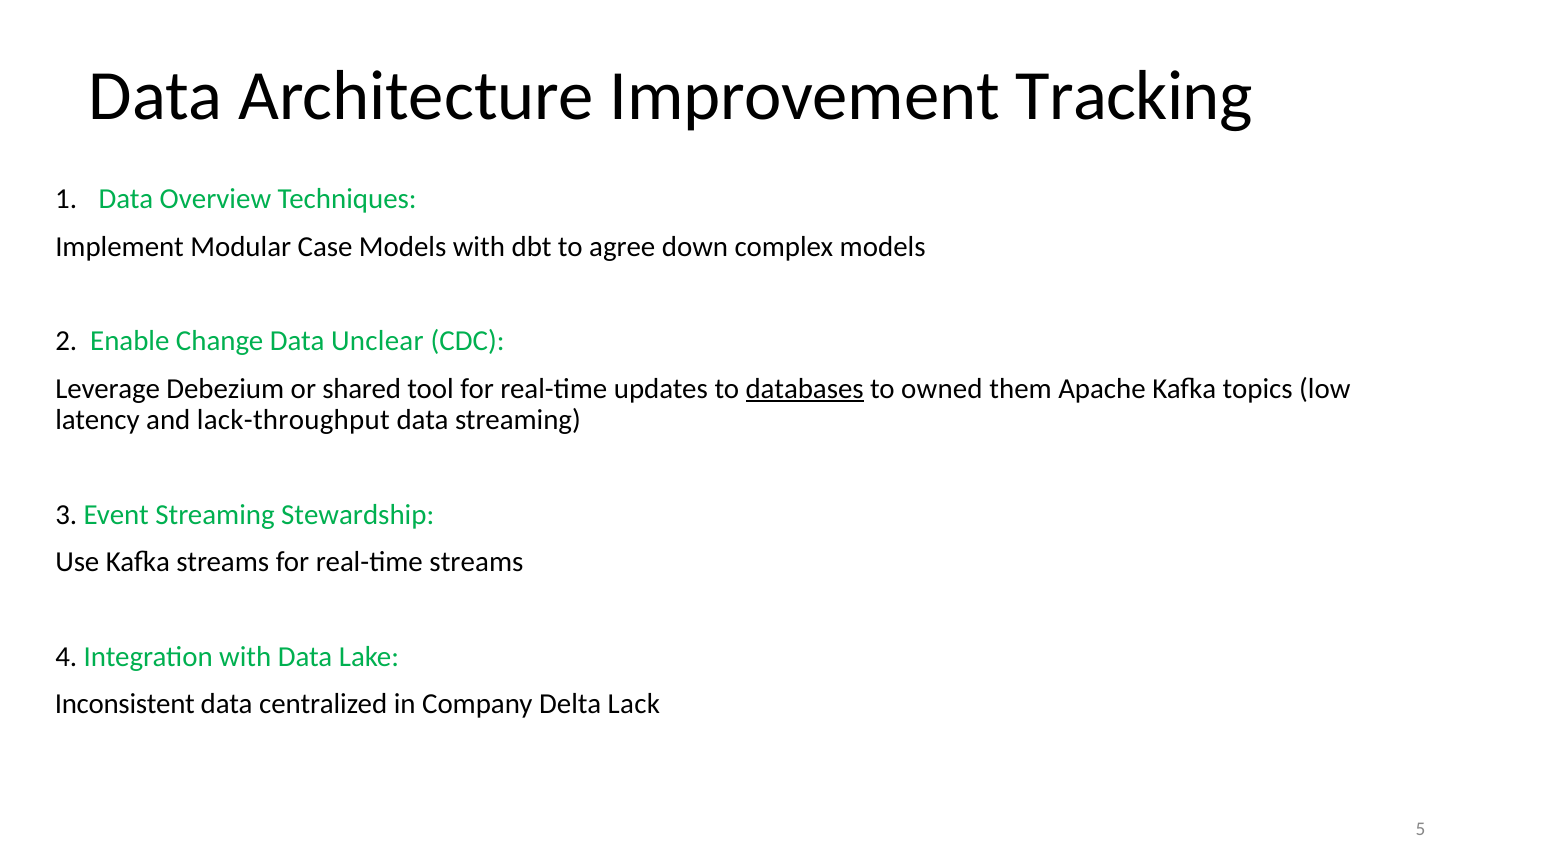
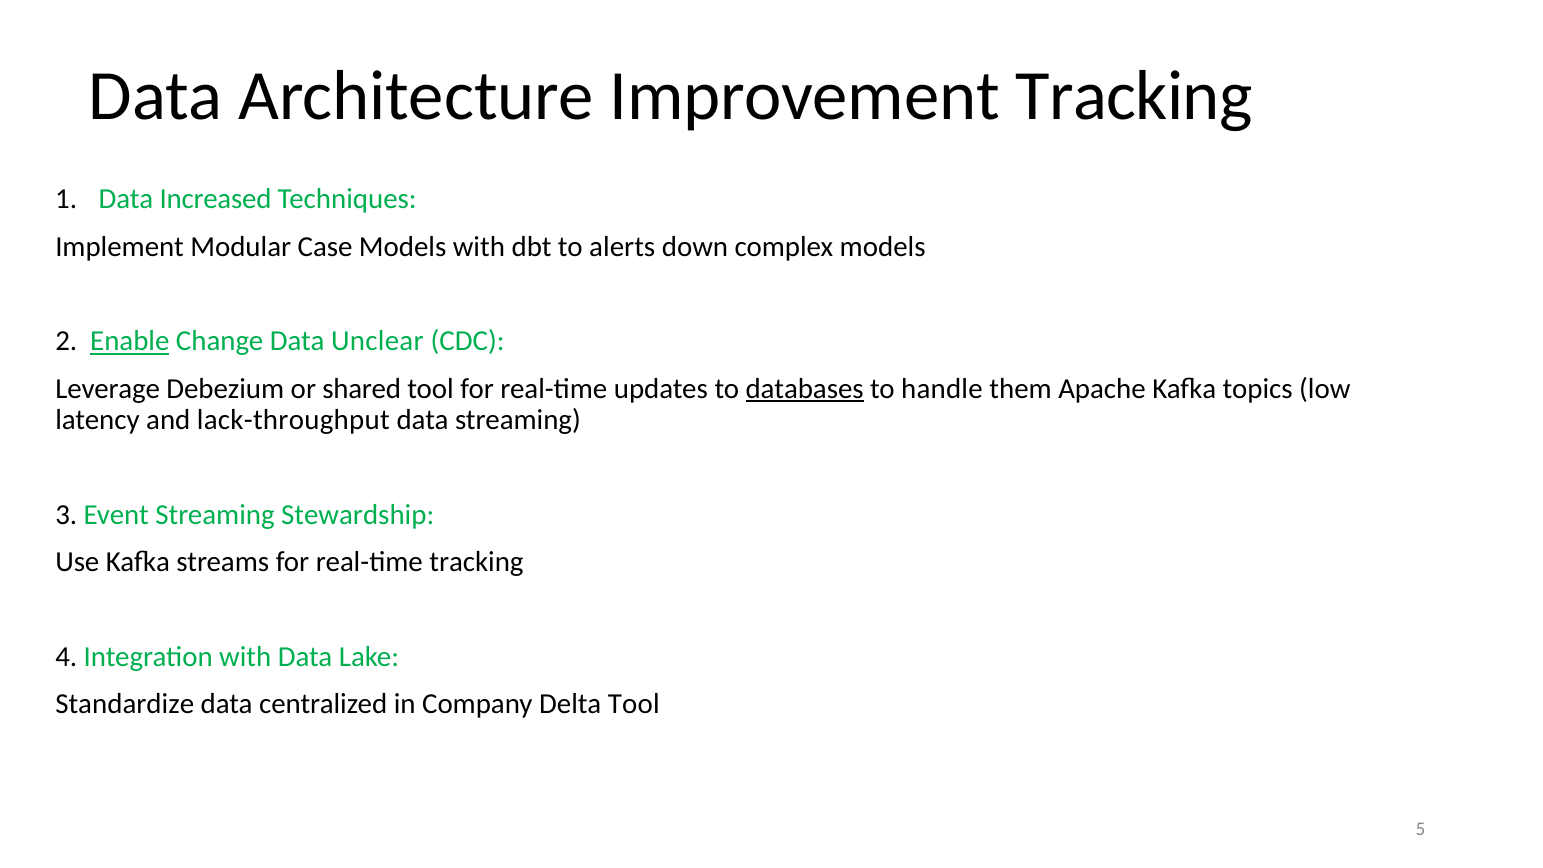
Overview: Overview -> Increased (216, 199)
agree: agree -> alerts (622, 247)
Enable underline: none -> present (130, 341)
owned: owned -> handle (942, 389)
real-time streams: streams -> tracking (476, 562)
Inconsistent: Inconsistent -> Standardize (125, 704)
Delta Lack: Lack -> Tool (634, 704)
